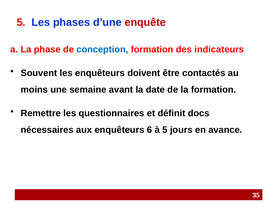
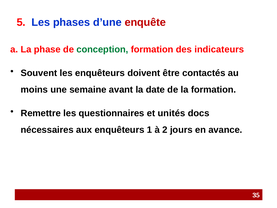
conception colour: blue -> green (102, 49)
définit: définit -> unités (171, 113)
6: 6 -> 1 (149, 130)
à 5: 5 -> 2 (165, 130)
